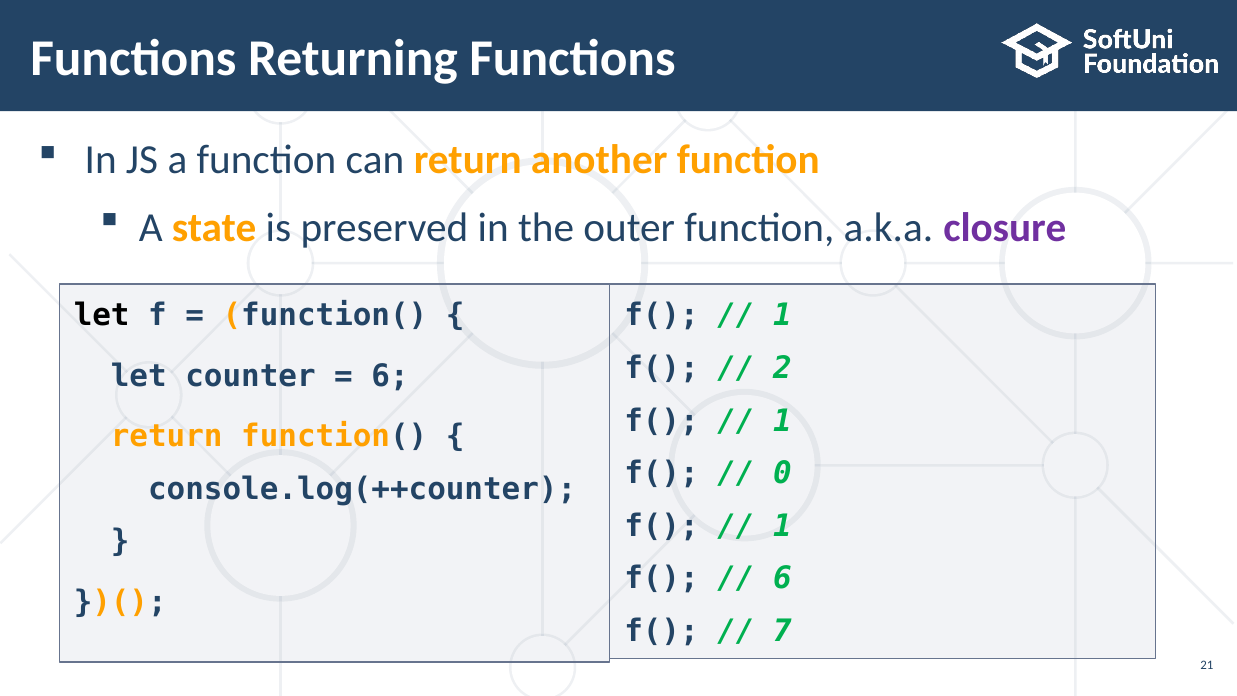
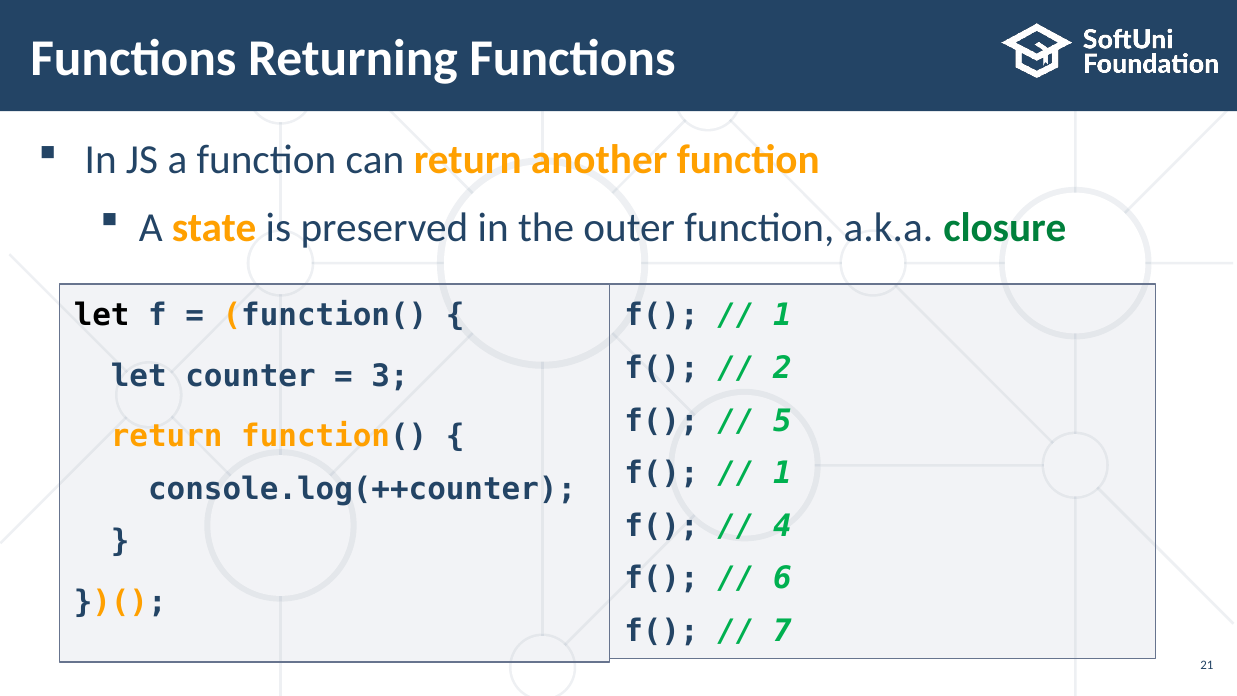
closure colour: purple -> green (1005, 228)
6: 6 -> 3 (390, 376)
1: 1 -> 5 (782, 421)
0: 0 -> 1 (782, 473)
1: 1 -> 4 (782, 526)
